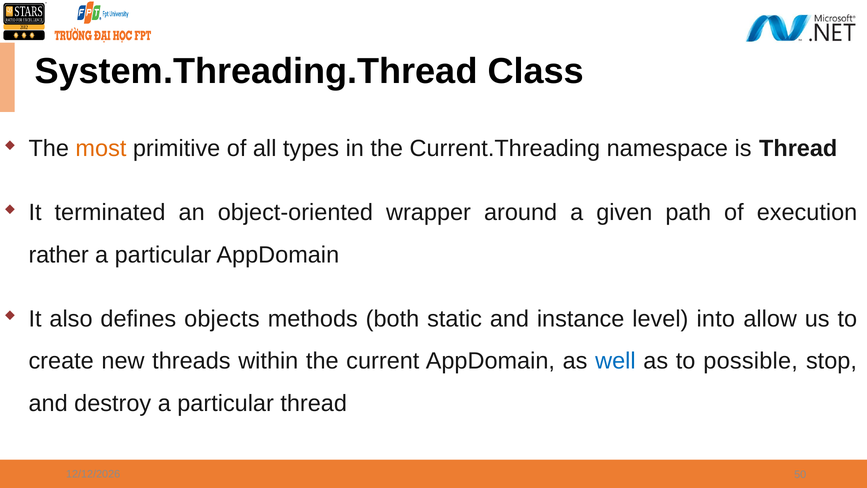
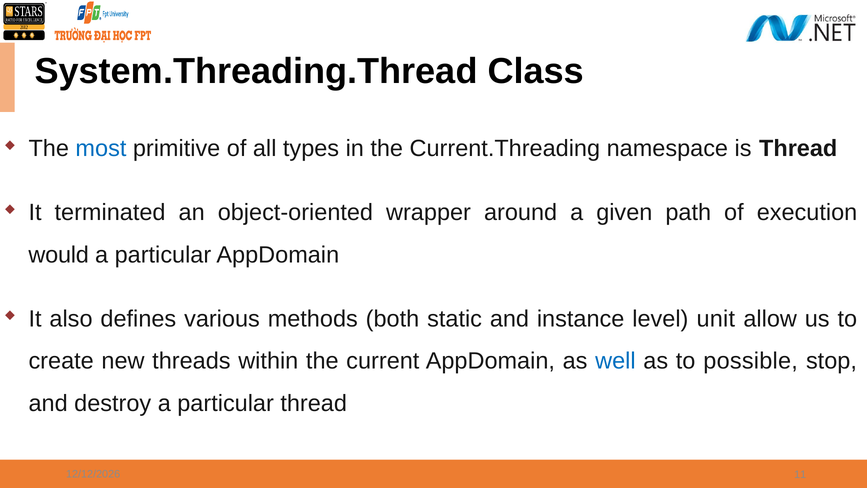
most colour: orange -> blue (101, 149)
rather: rather -> would (59, 255)
objects: objects -> various (222, 319)
into: into -> unit (716, 319)
50: 50 -> 11 (800, 475)
